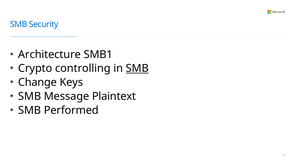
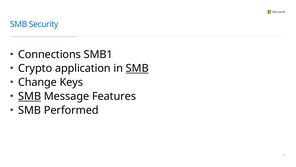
Architecture: Architecture -> Connections (50, 54)
controlling: controlling -> application (83, 68)
SMB underline: none -> present (30, 96)
Plaintext: Plaintext -> Features (114, 96)
